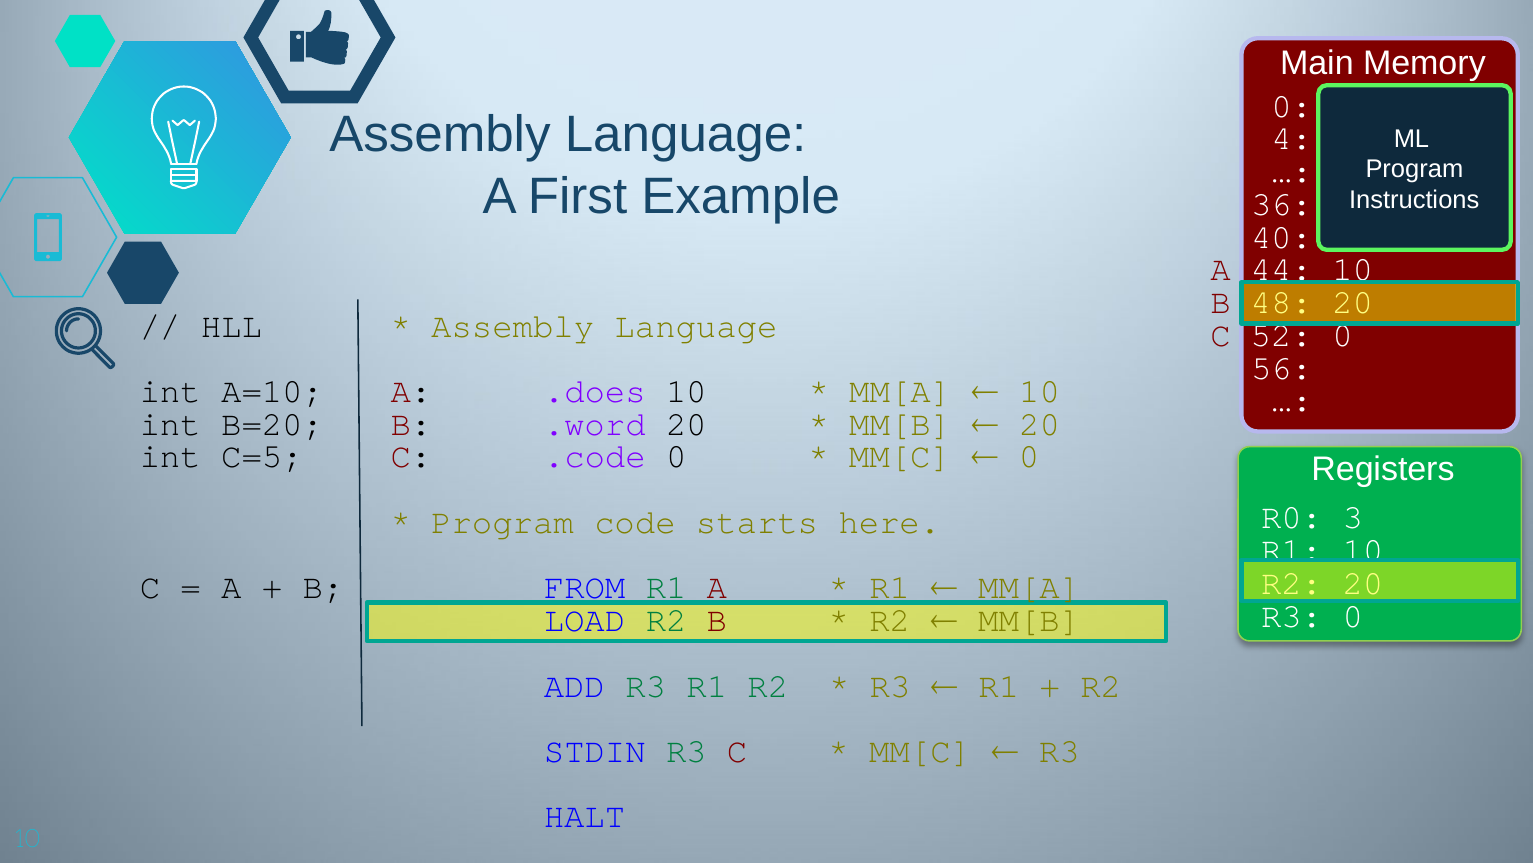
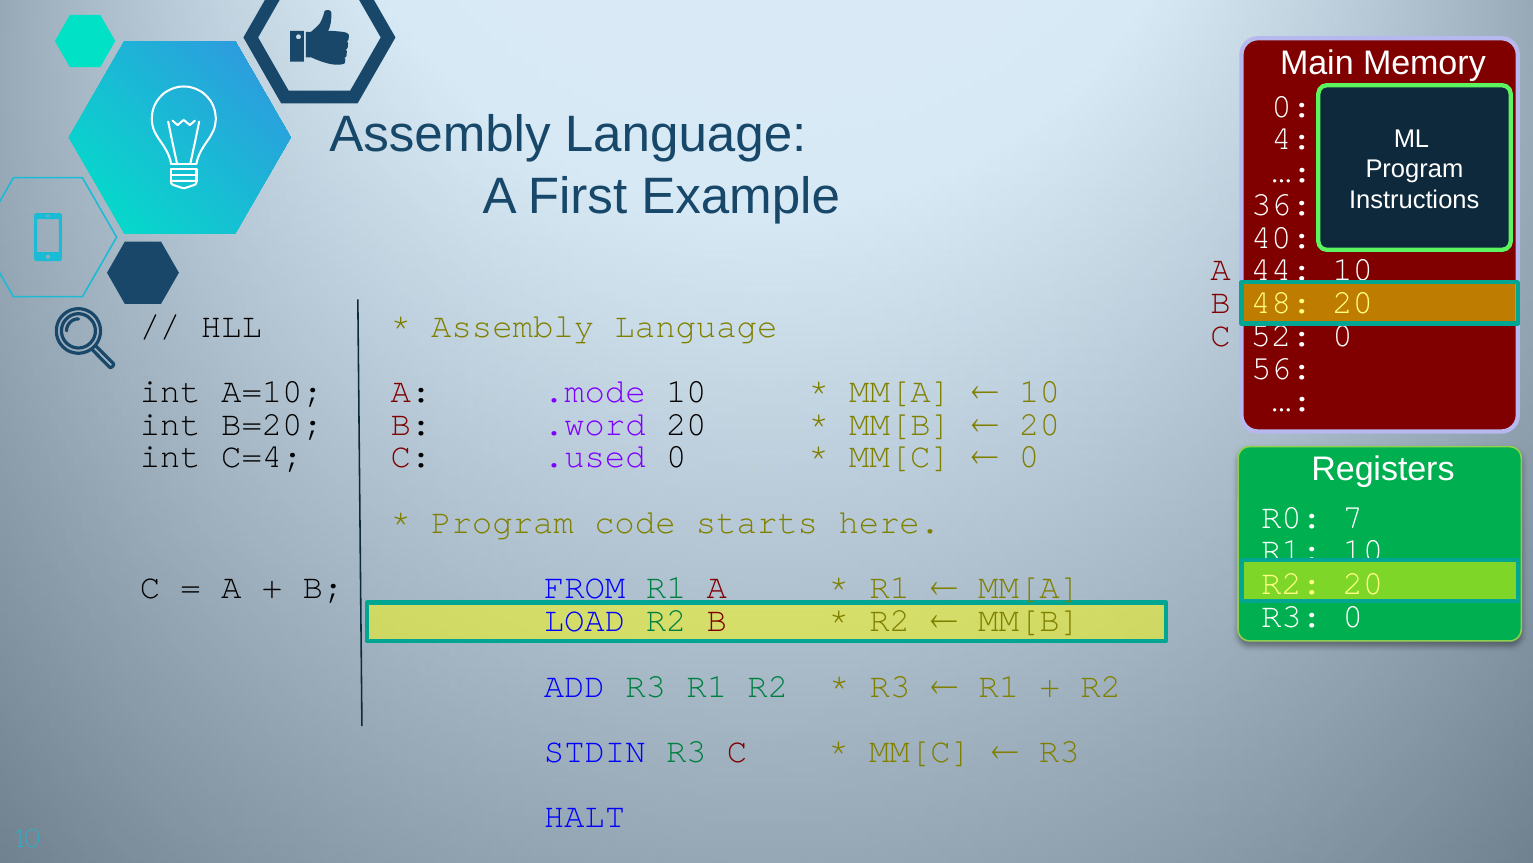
.does: .does -> .mode (595, 391)
C=5: C=5 -> C=4 (262, 456)
.code: .code -> .used (595, 456)
3: 3 -> 7 (1353, 517)
